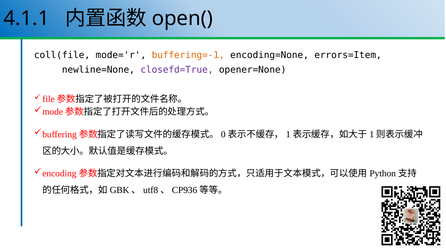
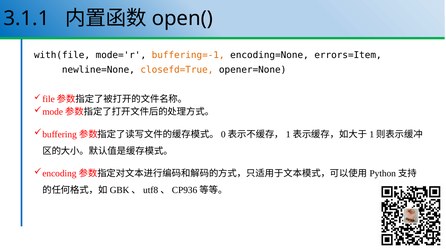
4.1.1: 4.1.1 -> 3.1.1 (26, 18)
coll(file: coll(file -> with(file (62, 55)
closefd=True colour: purple -> orange (177, 70)
